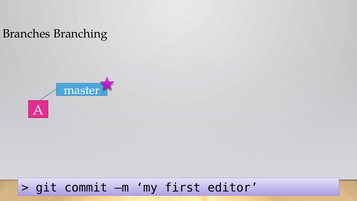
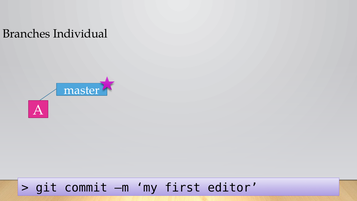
Branching: Branching -> Individual (80, 34)
